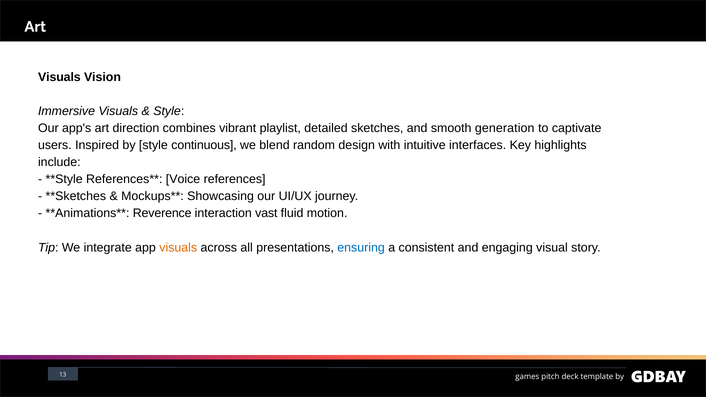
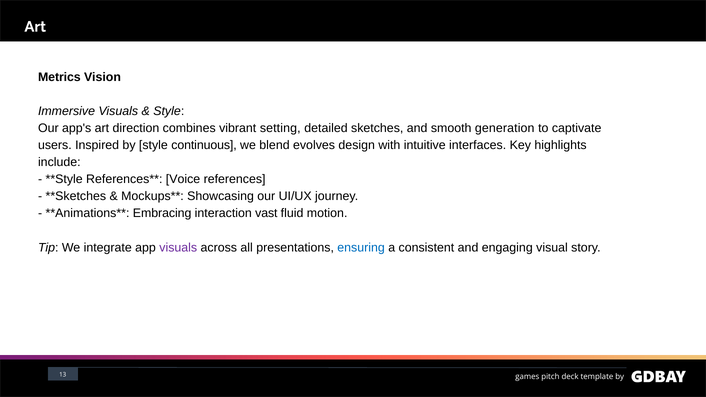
Visuals: Visuals -> Metrics (59, 77)
playlist: playlist -> setting (280, 128)
random: random -> evolves (314, 145)
Reverence: Reverence -> Embracing (162, 213)
visuals colour: orange -> purple (178, 248)
